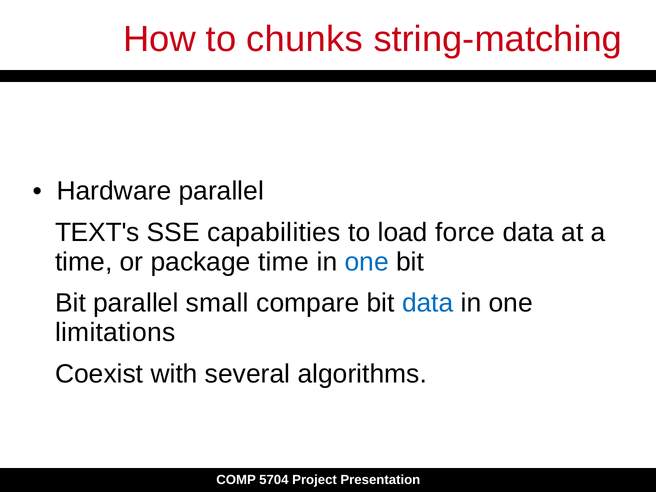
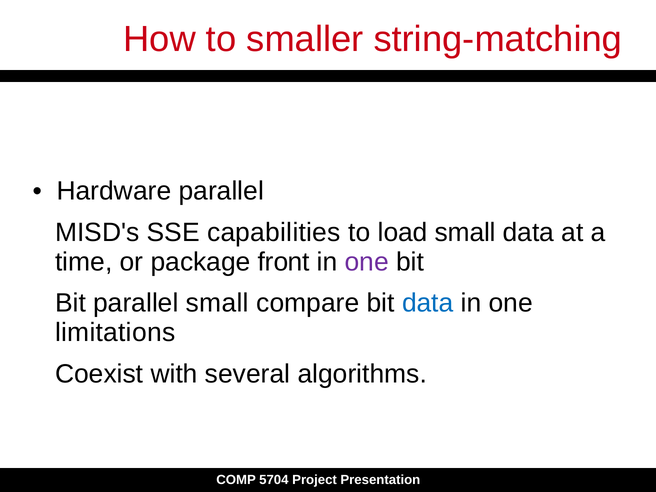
chunks: chunks -> smaller (305, 39)
TEXT's: TEXT's -> MISD's (97, 232)
load force: force -> small (465, 232)
package time: time -> front (284, 262)
one colour: blue -> purple (367, 262)
